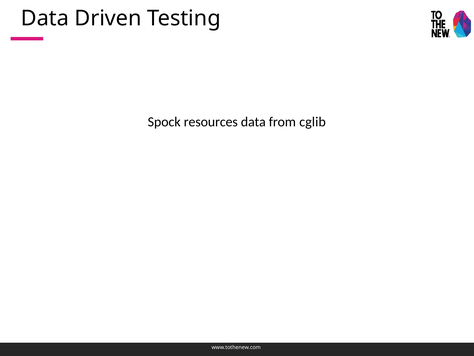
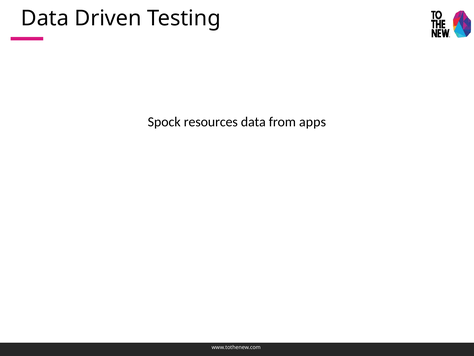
cglib: cglib -> apps (313, 122)
